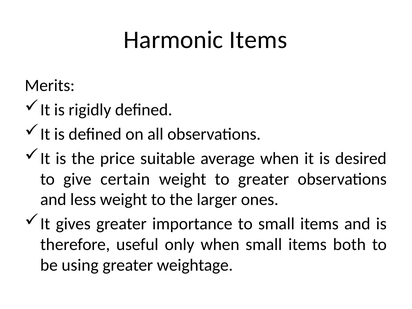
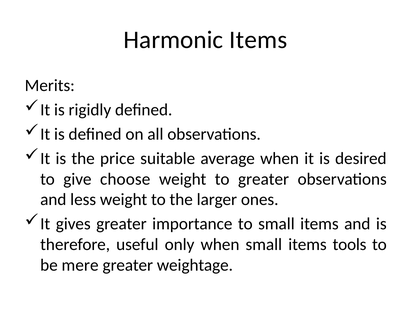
certain: certain -> choose (125, 179)
both: both -> tools (350, 245)
using: using -> mere (80, 265)
